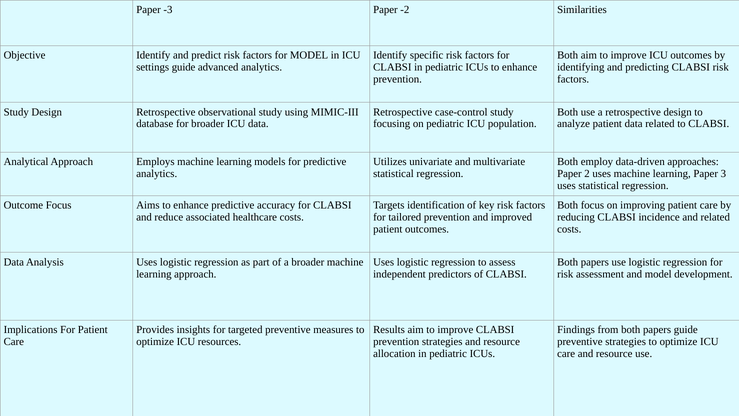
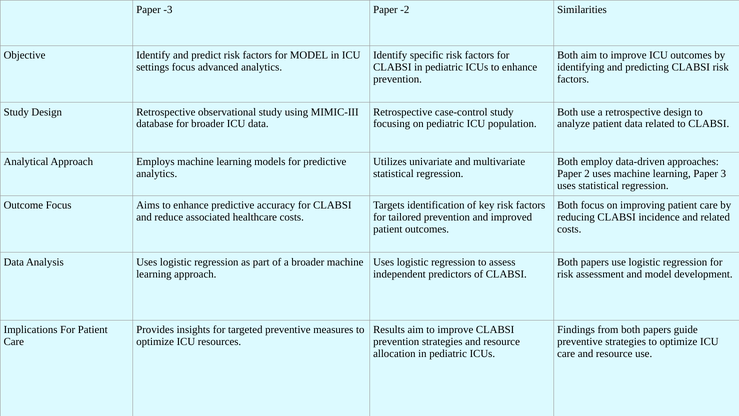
settings guide: guide -> focus (184, 67)
